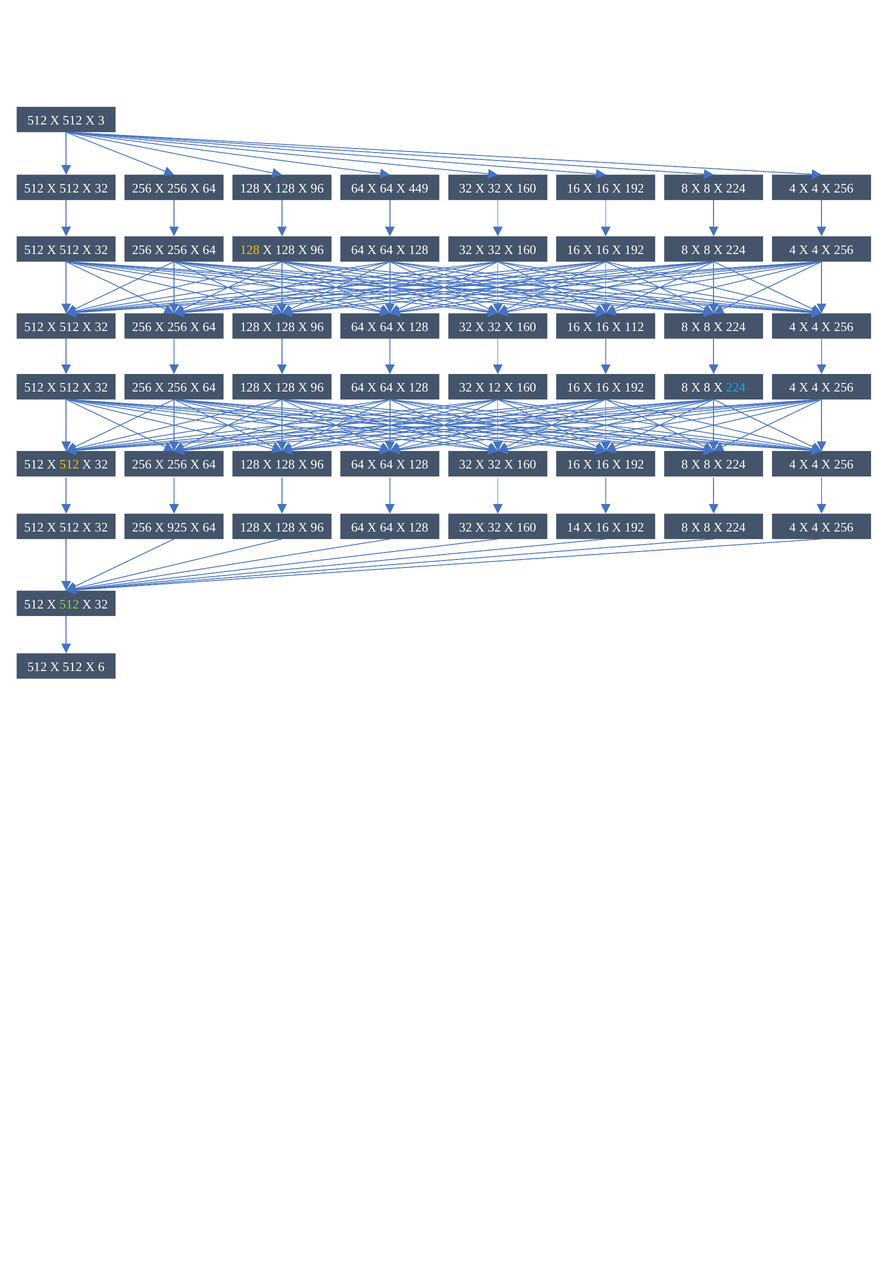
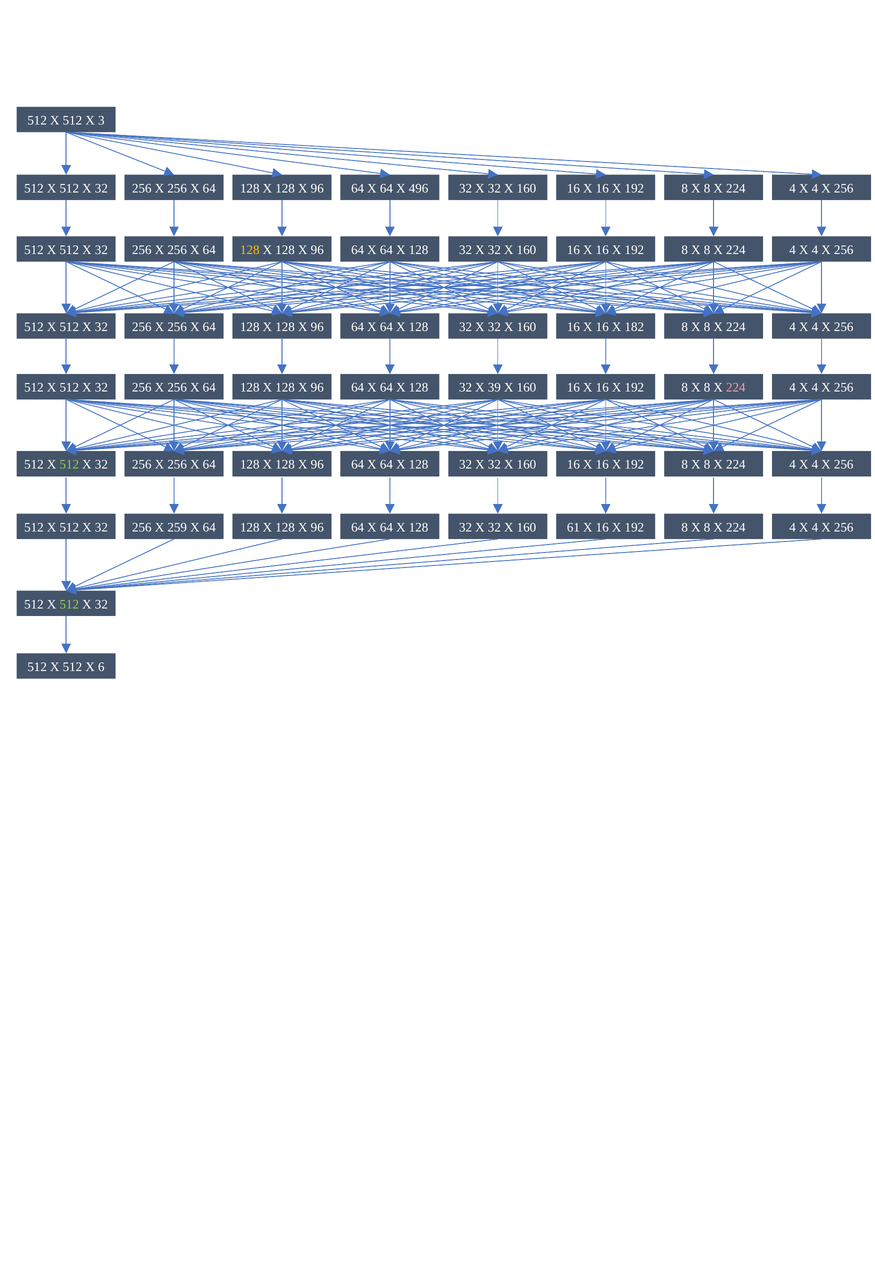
449: 449 -> 496 (419, 188)
112: 112 -> 182 (634, 327)
12: 12 -> 39 (494, 388)
224 colour: light blue -> pink (736, 388)
512 colour: yellow -> light green (69, 465)
925: 925 -> 259 (177, 527)
14: 14 -> 61 (573, 527)
